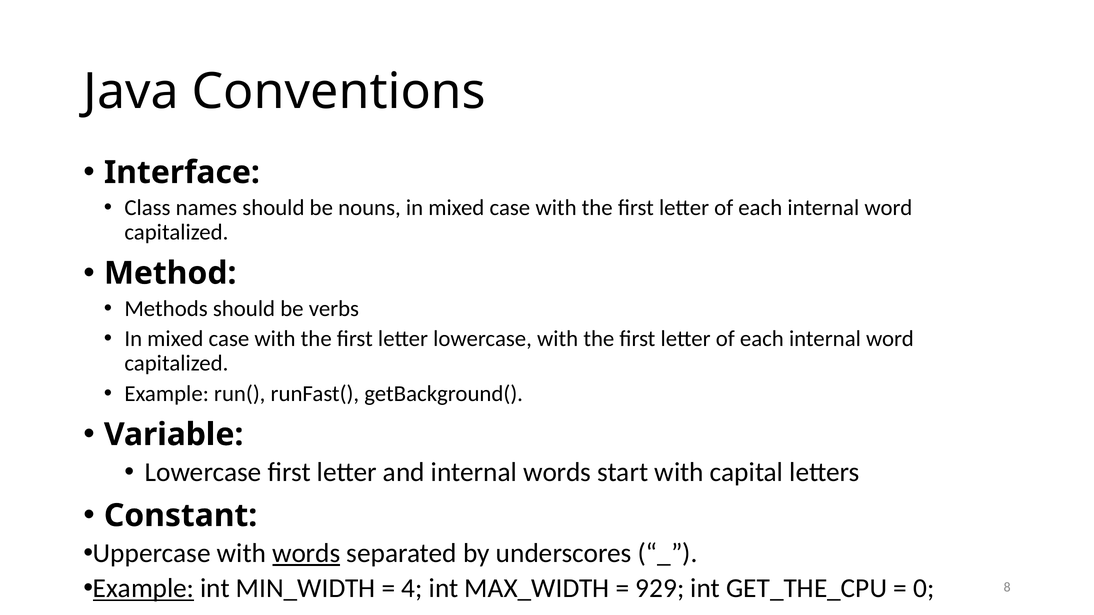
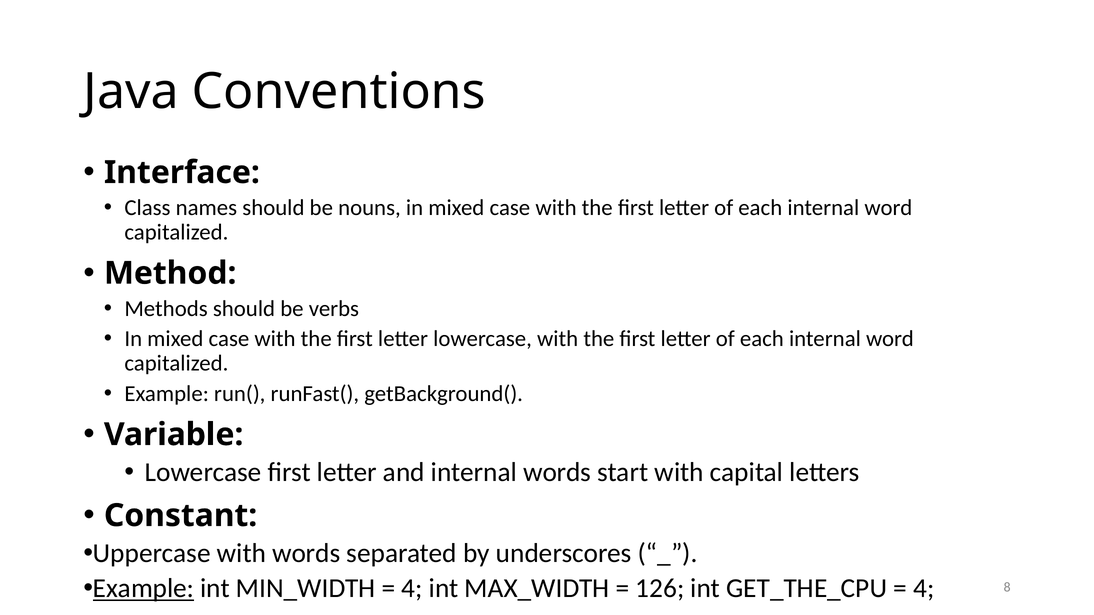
words underline: present -> none (306, 554)
929: 929 -> 126 (660, 589)
0: 0 -> 4 (924, 589)
